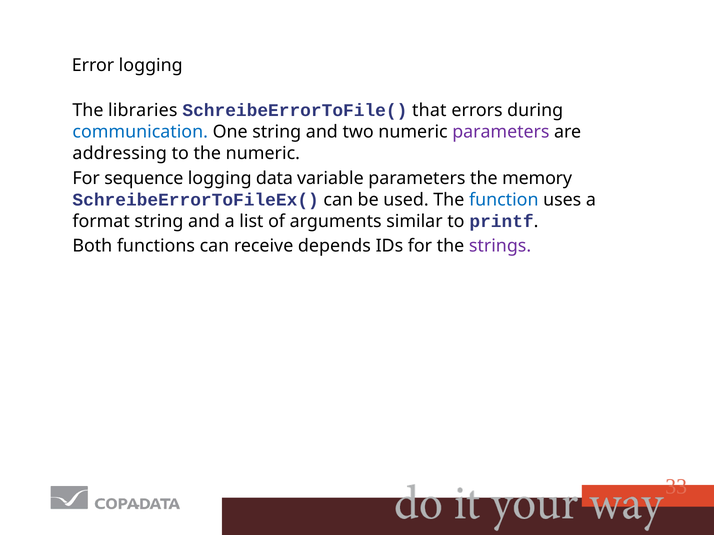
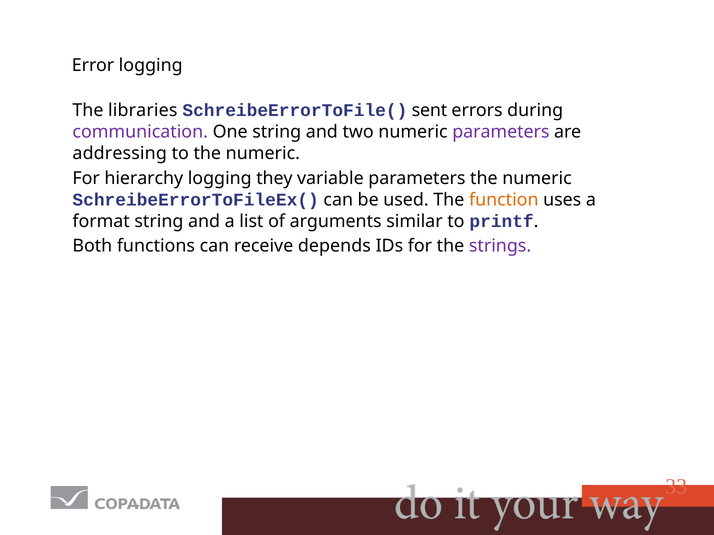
that: that -> sent (429, 111)
communication colour: blue -> purple (140, 132)
sequence: sequence -> hierarchy (144, 179)
data: data -> they (274, 179)
parameters the memory: memory -> numeric (537, 179)
function colour: blue -> orange (504, 200)
